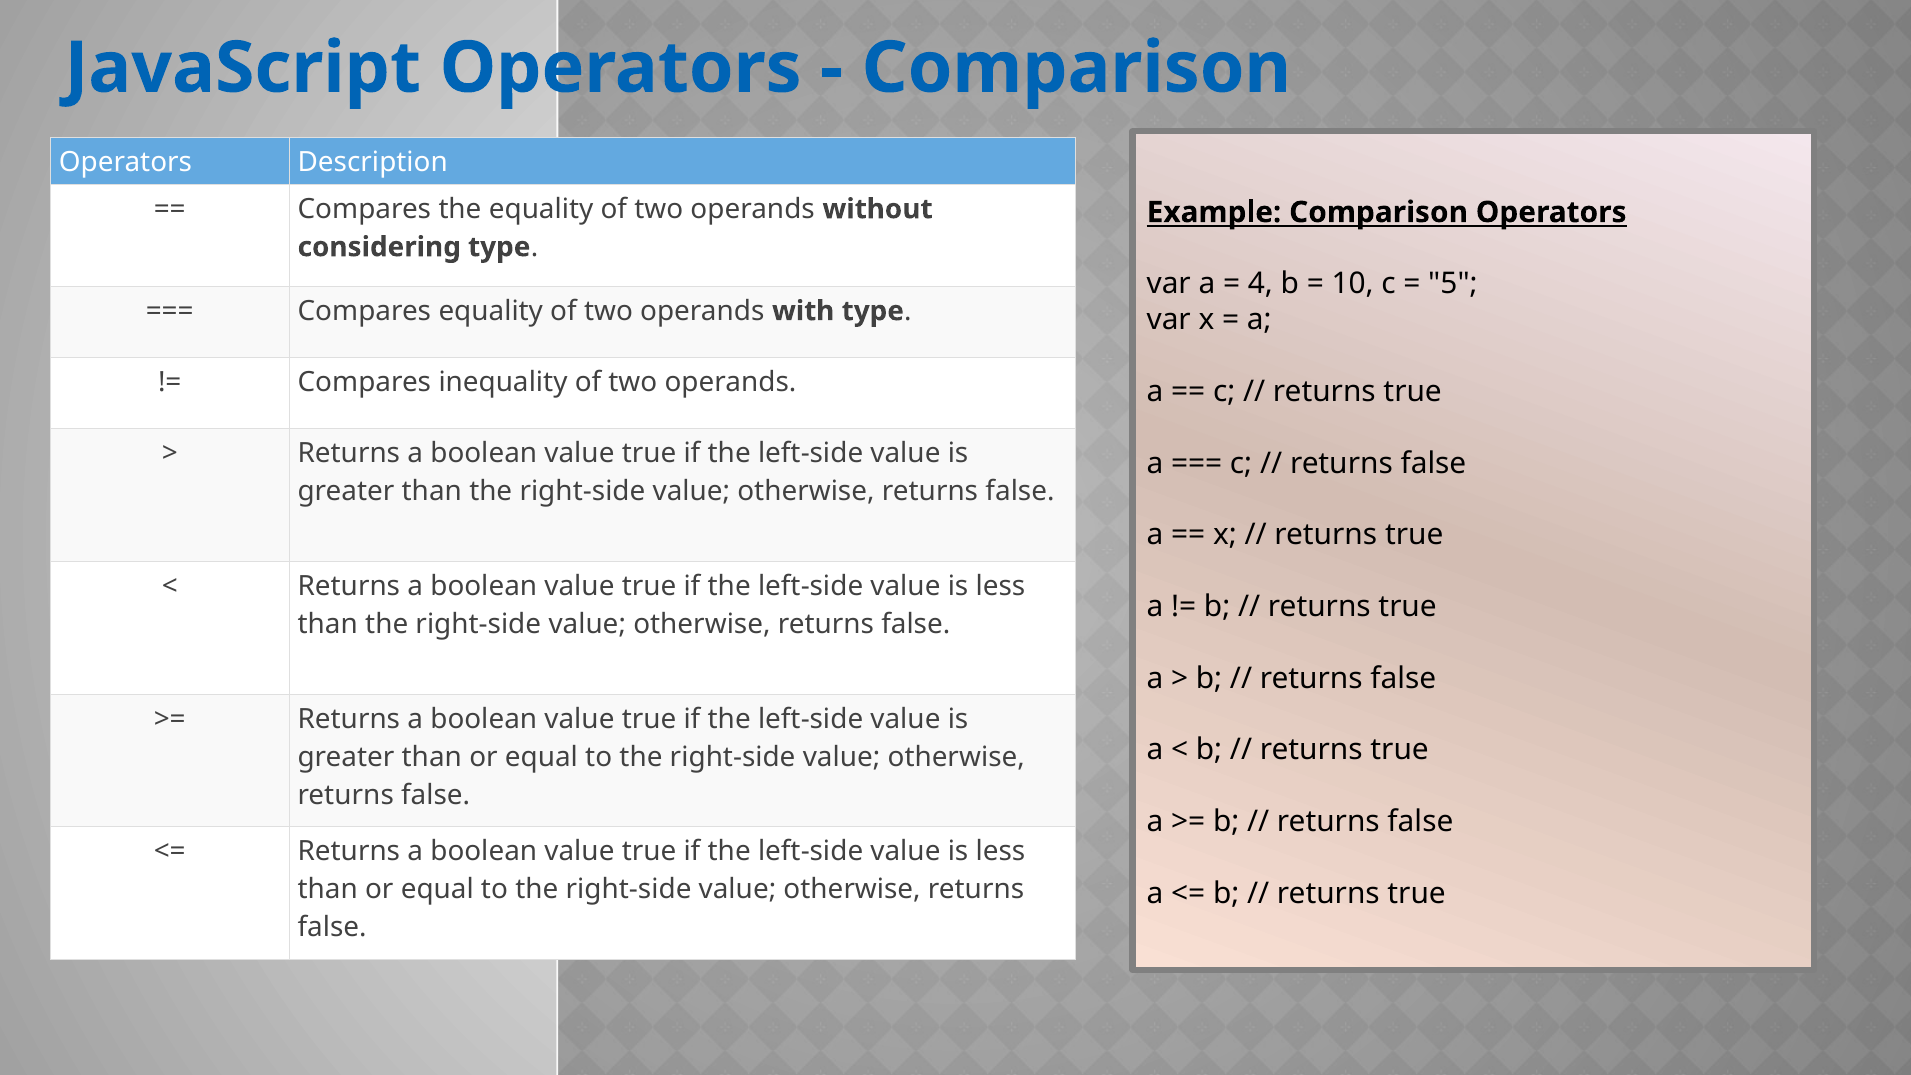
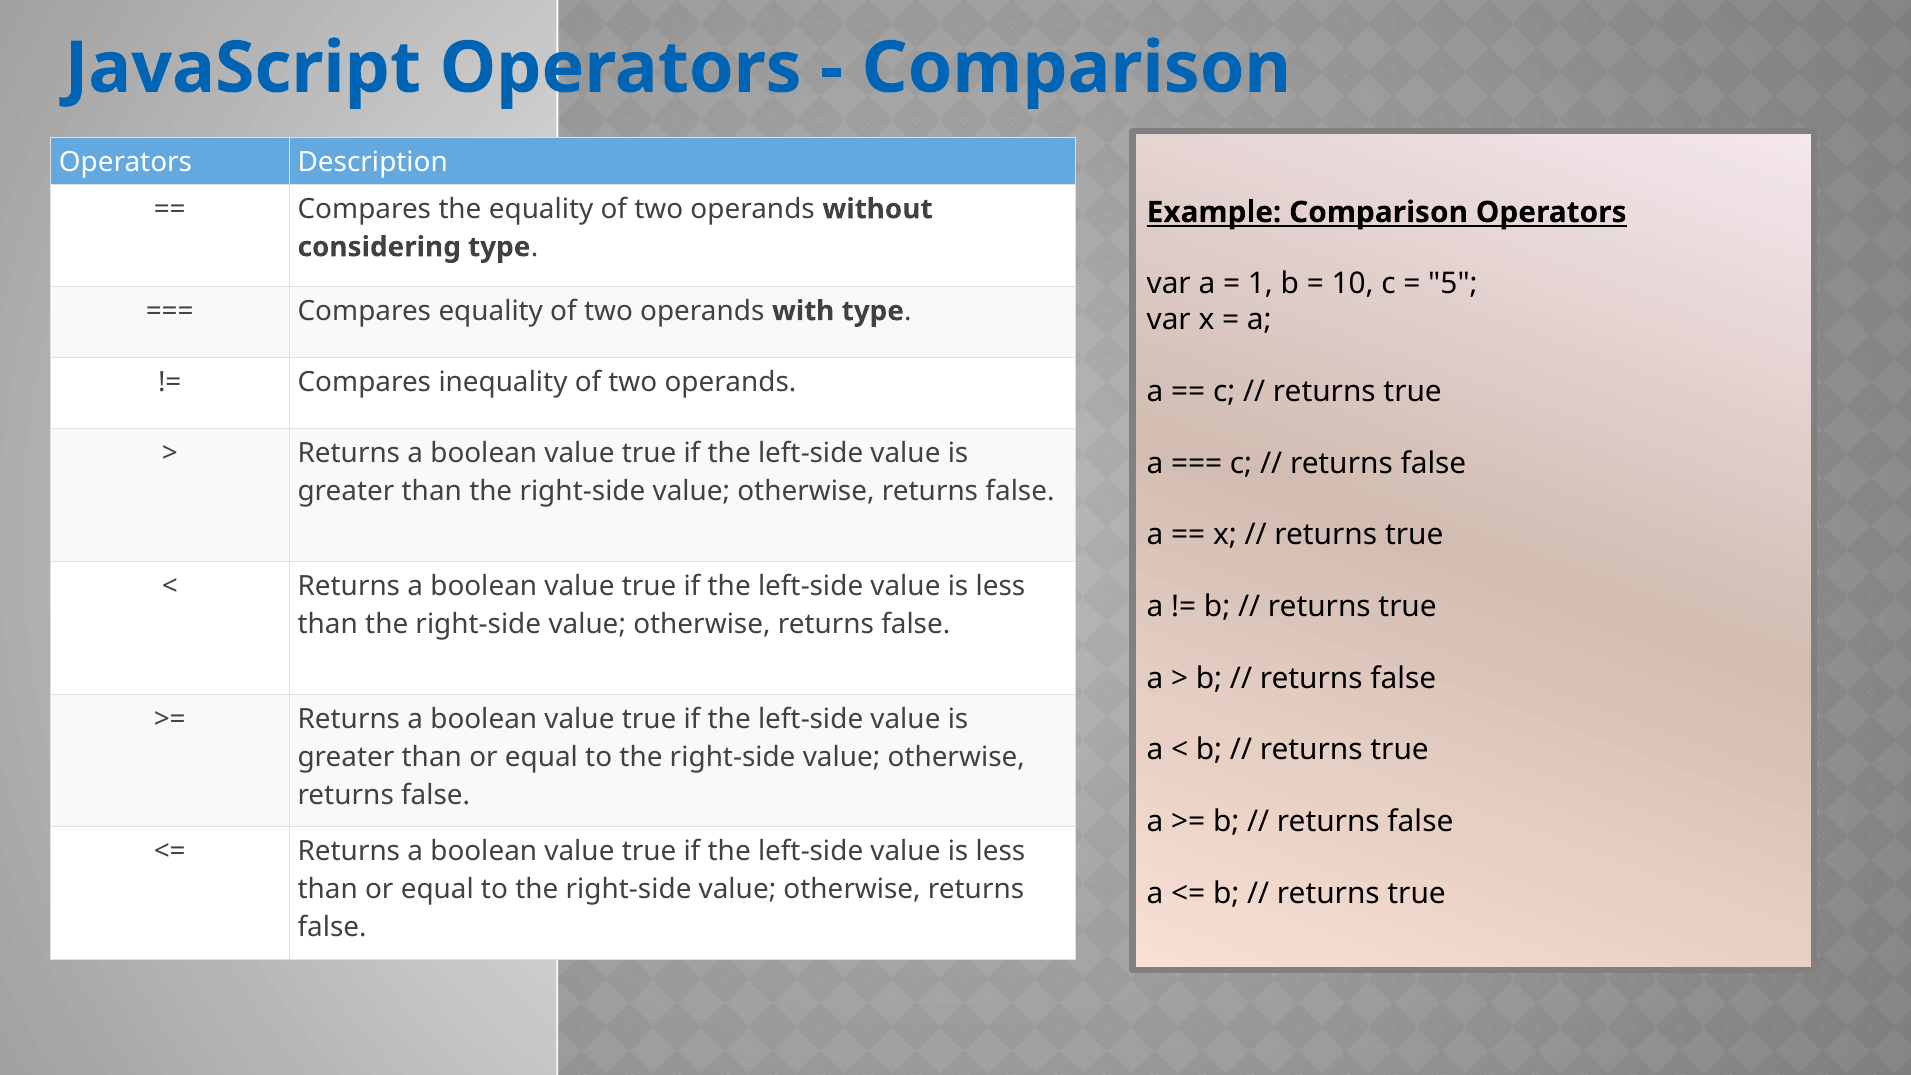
4: 4 -> 1 (1260, 284)
